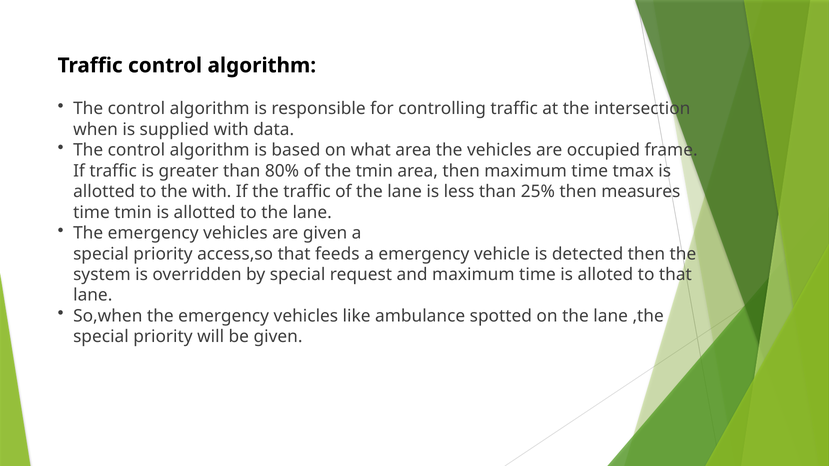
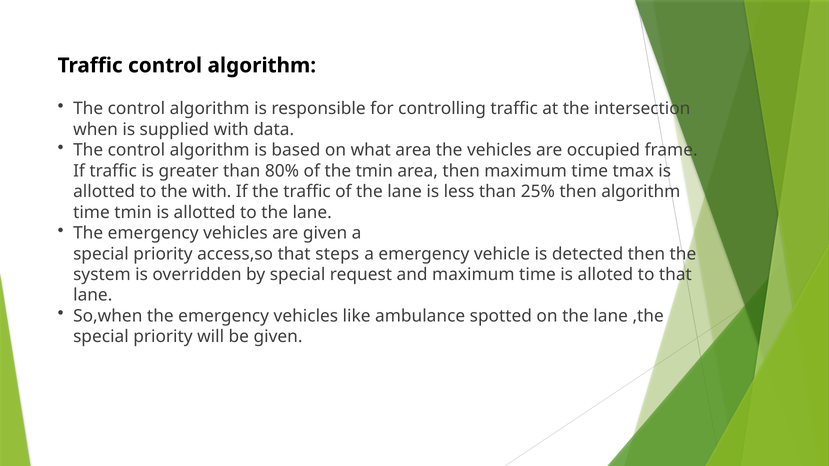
then measures: measures -> algorithm (641, 192)
feeds: feeds -> steps (337, 254)
